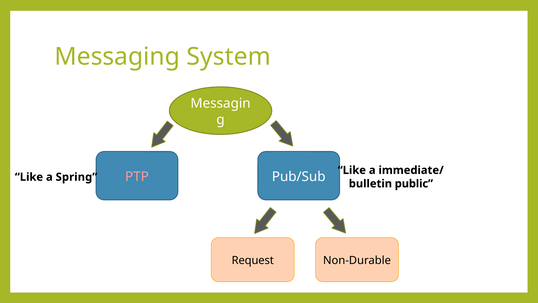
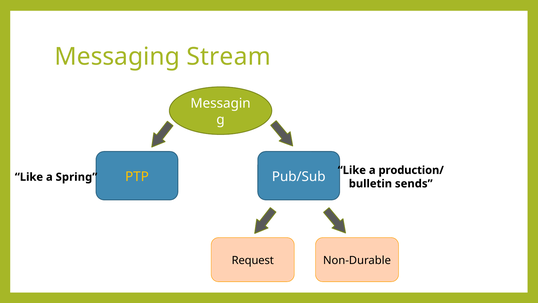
System: System -> Stream (229, 57)
immediate/: immediate/ -> production/ (411, 170)
PTP colour: pink -> yellow (137, 176)
public: public -> sends (414, 183)
